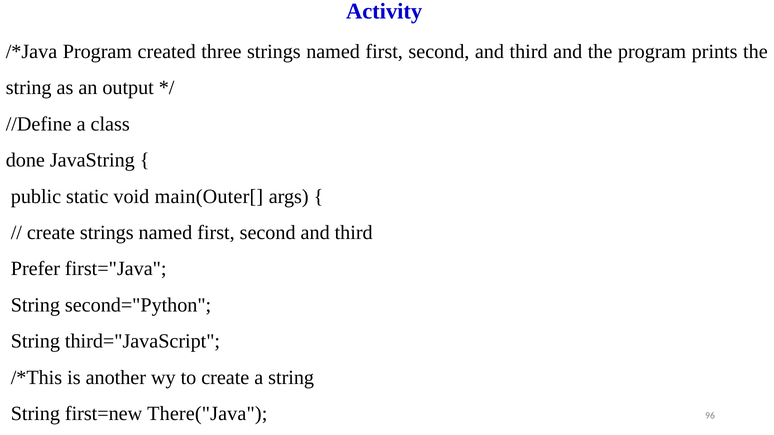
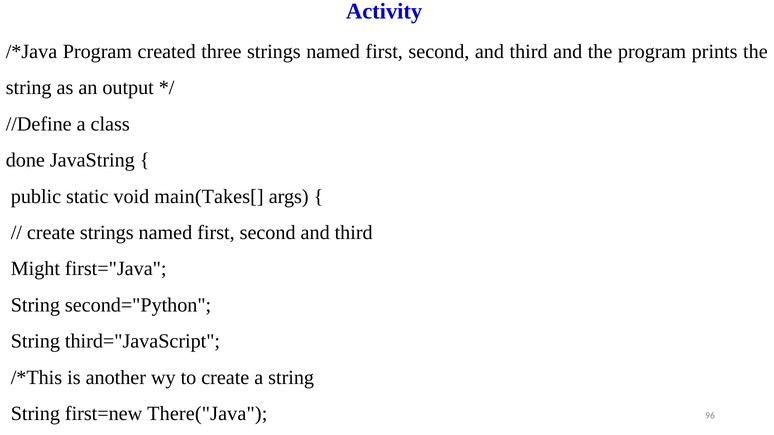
main(Outer[: main(Outer[ -> main(Takes[ (209, 197)
Prefer: Prefer -> Might (35, 269)
